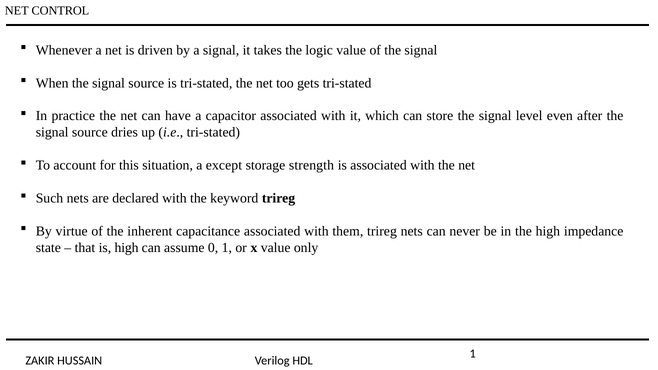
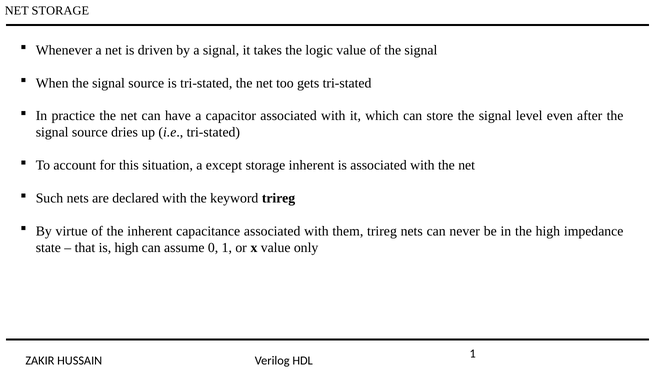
NET CONTROL: CONTROL -> STORAGE (60, 11)
storage strength: strength -> inherent (311, 165)
